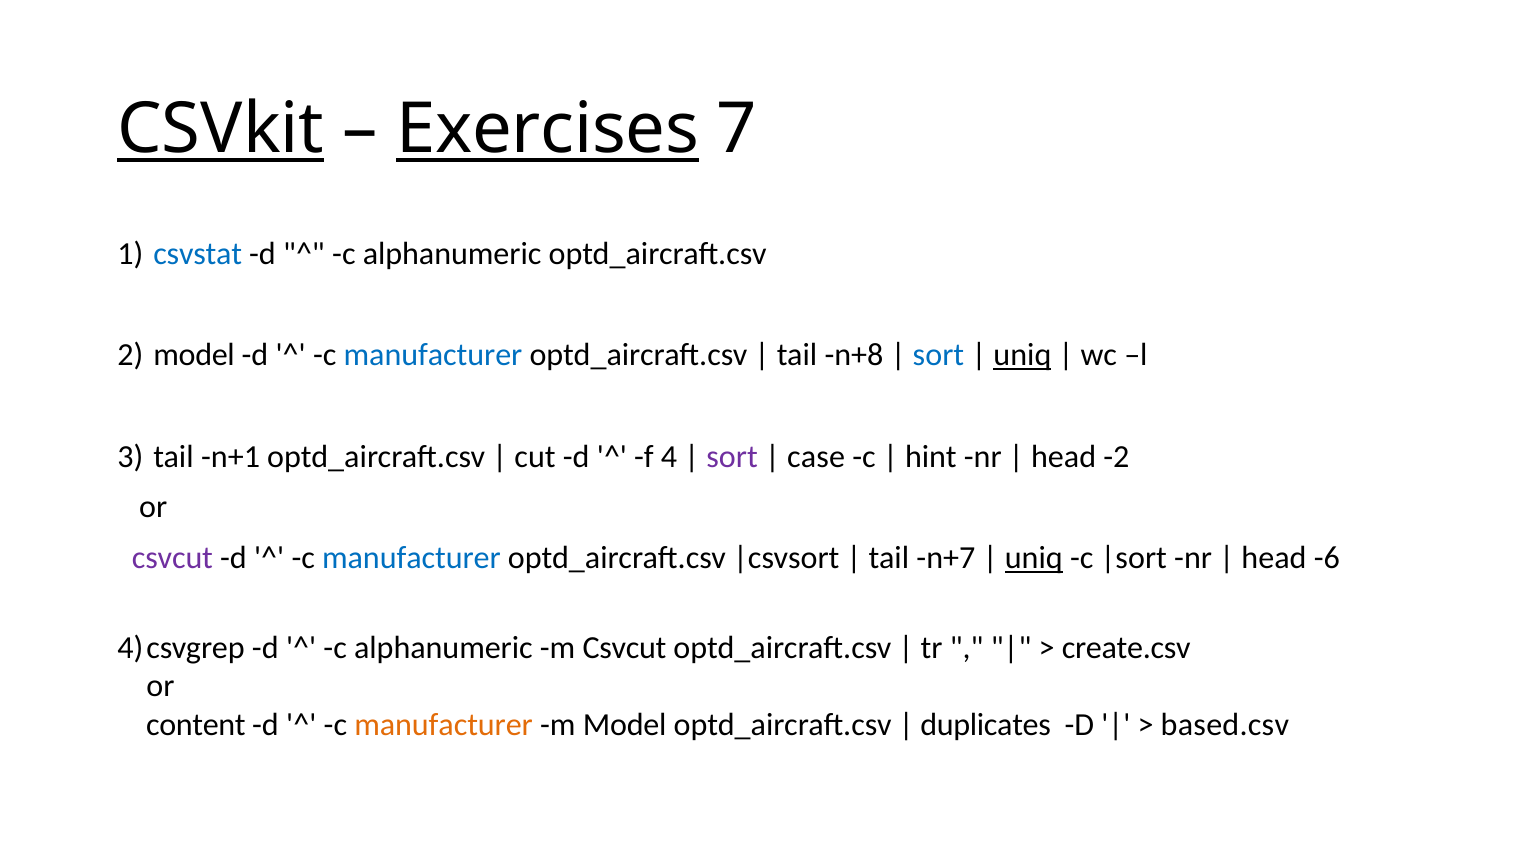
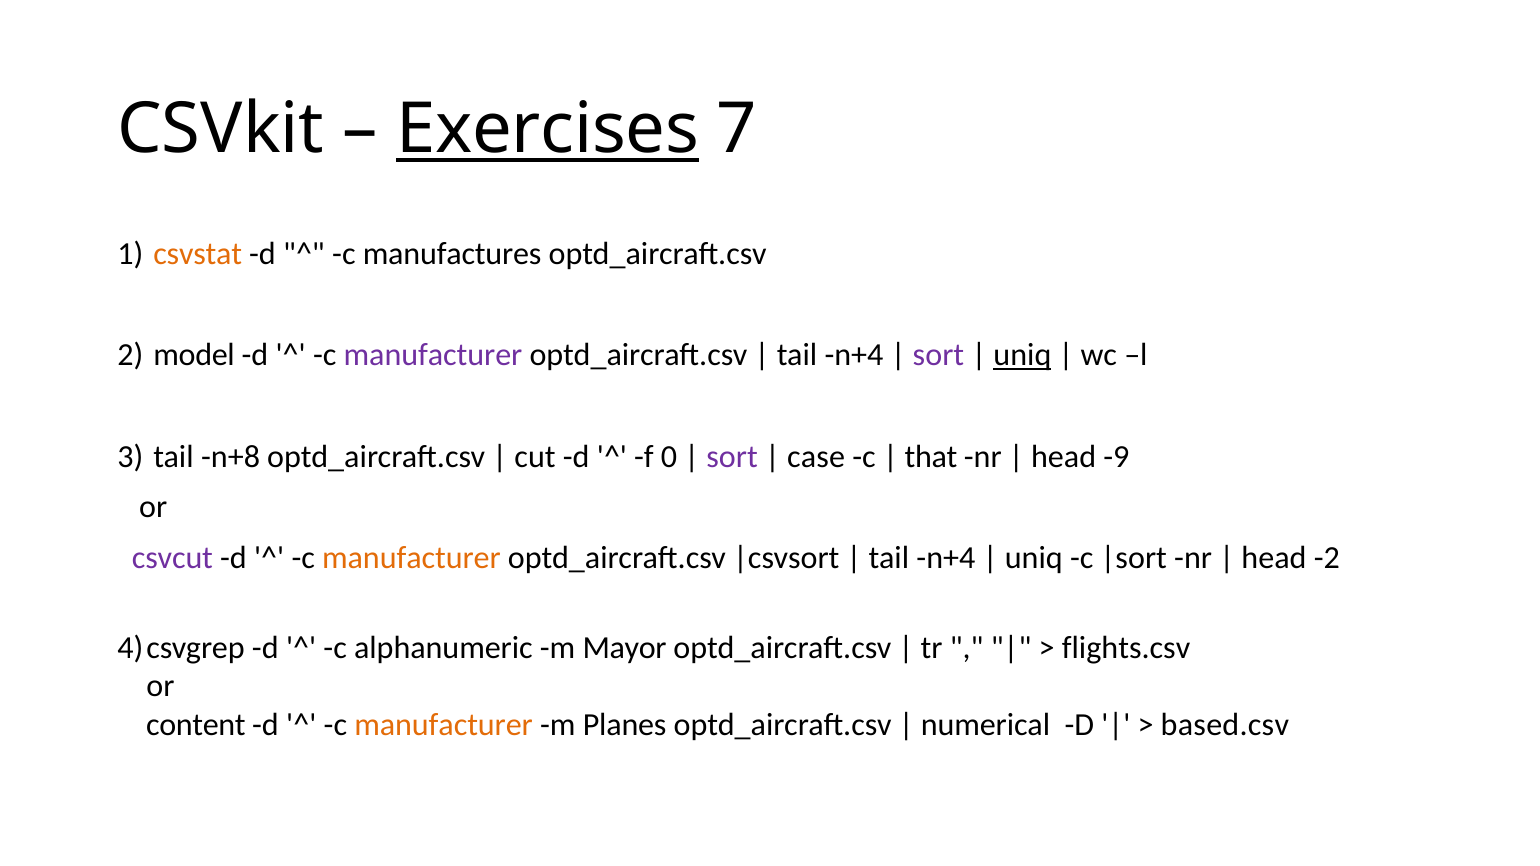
CSVkit underline: present -> none (221, 129)
csvstat colour: blue -> orange (198, 254)
alphanumeric: alphanumeric -> manufactures (452, 254)
manufacturer colour: blue -> purple (433, 355)
n+8: n+8 -> n+4 (854, 355)
sort colour: blue -> purple (938, 355)
n+1: n+1 -> n+8 (231, 457)
4: 4 -> 0 (669, 457)
hint: hint -> that (931, 457)
-2: -2 -> -9 (1116, 457)
manufacturer colour: blue -> orange (411, 558)
n+7: n+7 -> n+4 (946, 558)
uniq underline: present -> none (1034, 558)
-6: -6 -> -2 (1327, 558)
m Csvcut: Csvcut -> Mayor (625, 648)
create.csv: create.csv -> flights.csv (1126, 648)
m Model: Model -> Planes (625, 725)
duplicates: duplicates -> numerical (985, 725)
